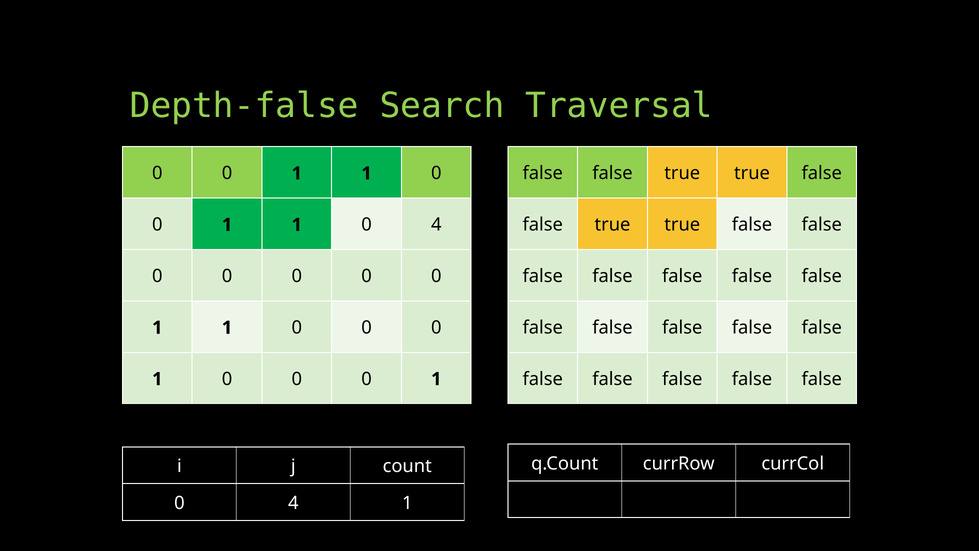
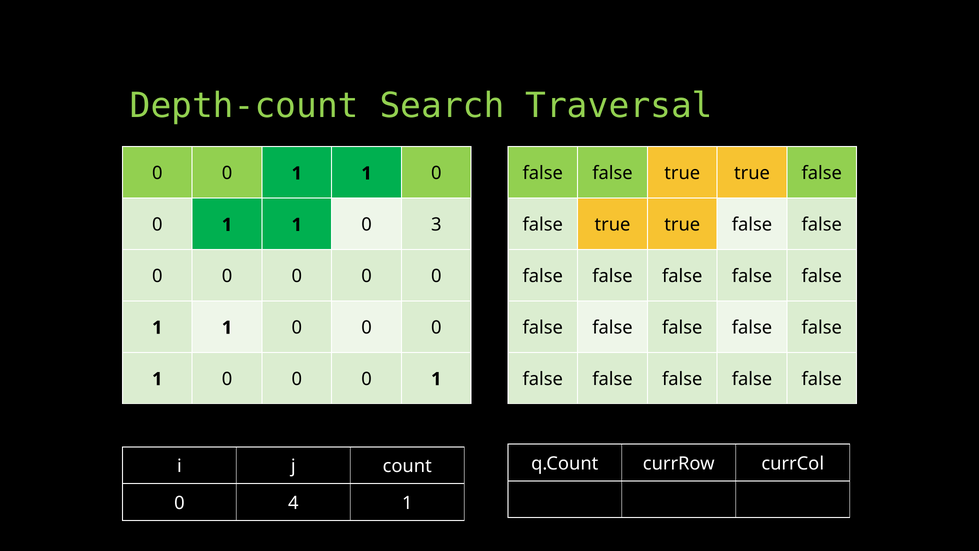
Depth-false: Depth-false -> Depth-count (244, 106)
1 0 4: 4 -> 3 (436, 225)
